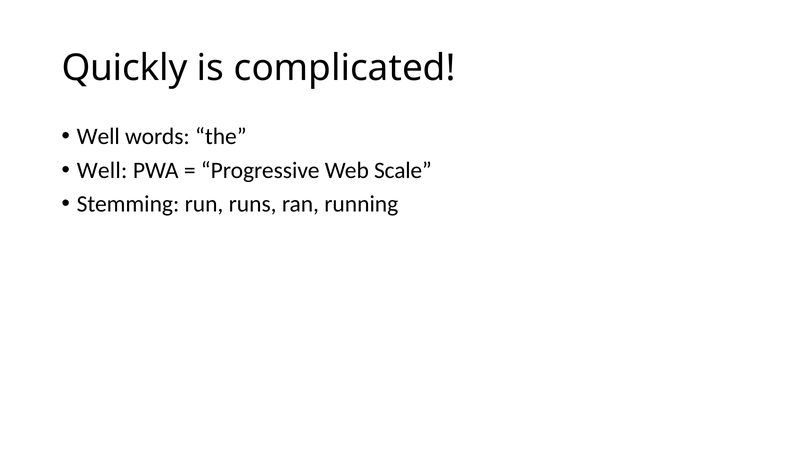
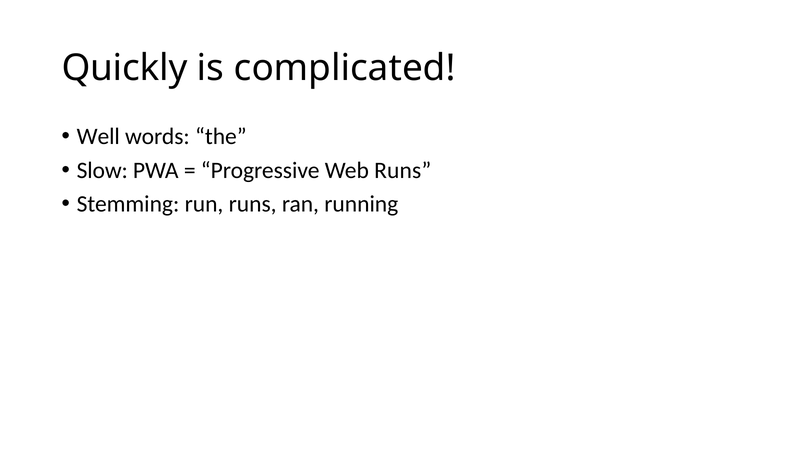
Well: Well -> Slow (102, 170)
Web Scale: Scale -> Runs (403, 170)
